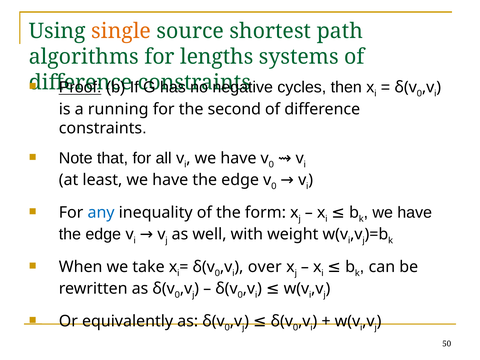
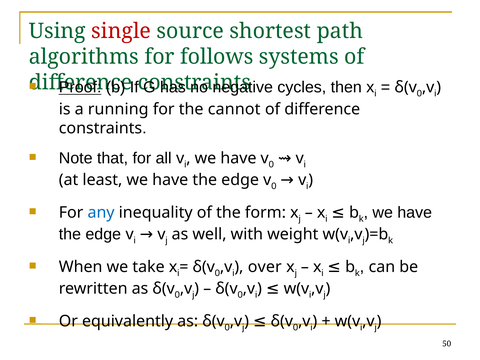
single colour: orange -> red (121, 31)
lengths: lengths -> follows (217, 57)
second: second -> cannot (234, 109)
